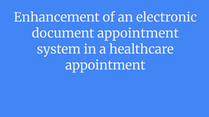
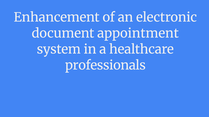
appointment: appointment -> professionals (105, 66)
